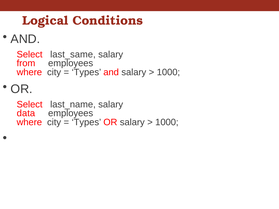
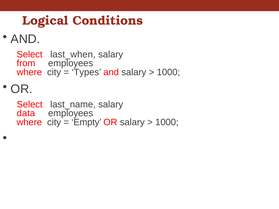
last_same: last_same -> last_when (73, 54)
Types: Types -> Empty (86, 122)
